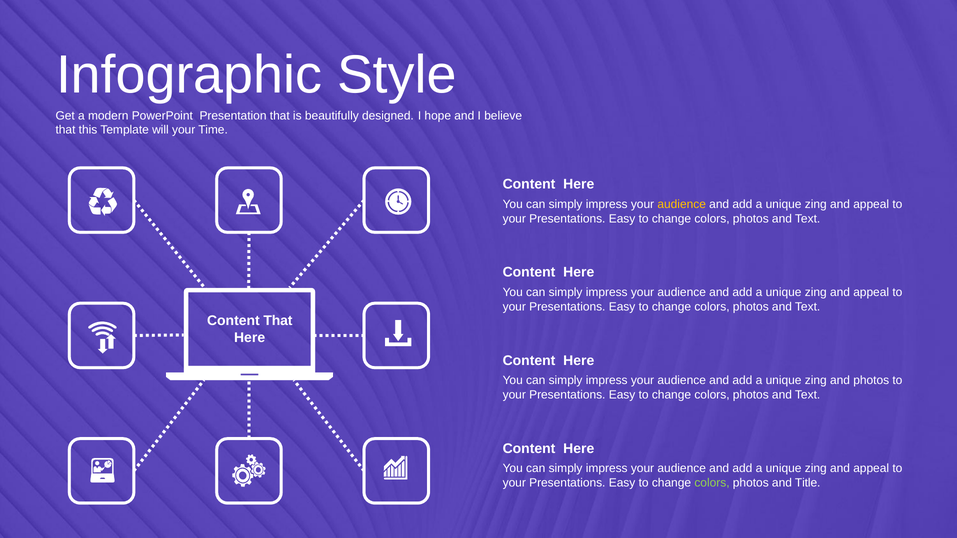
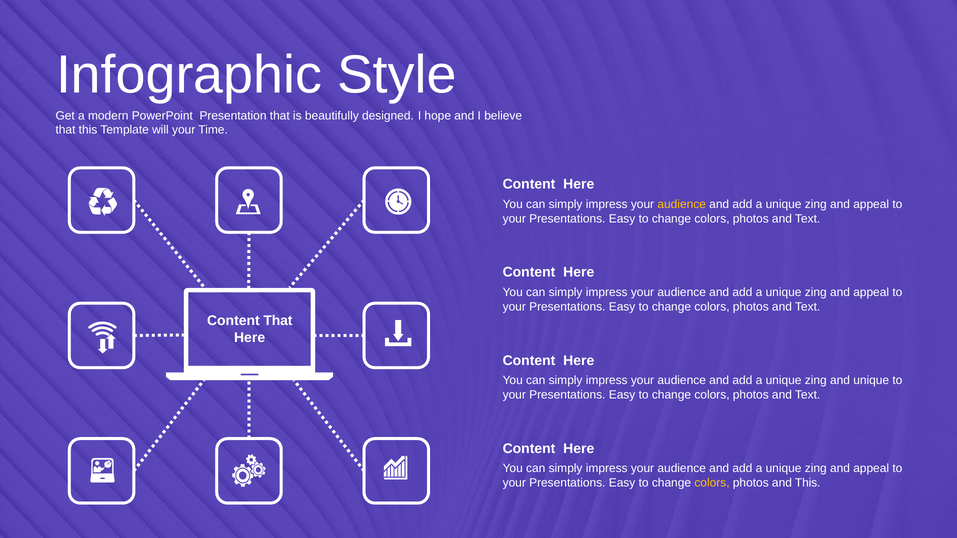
and photos: photos -> unique (871, 381)
colors colour: light green -> yellow (712, 483)
and Title: Title -> This (808, 483)
